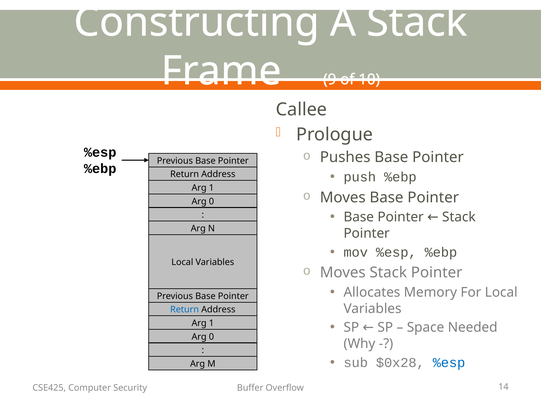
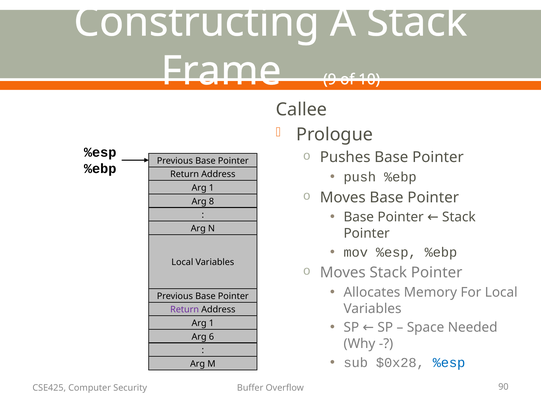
0: 0 -> 8 (211, 201)
Return colour: blue -> purple (185, 309)
0: 0 -> 6 (211, 336)
14: 14 -> 90 (503, 387)
